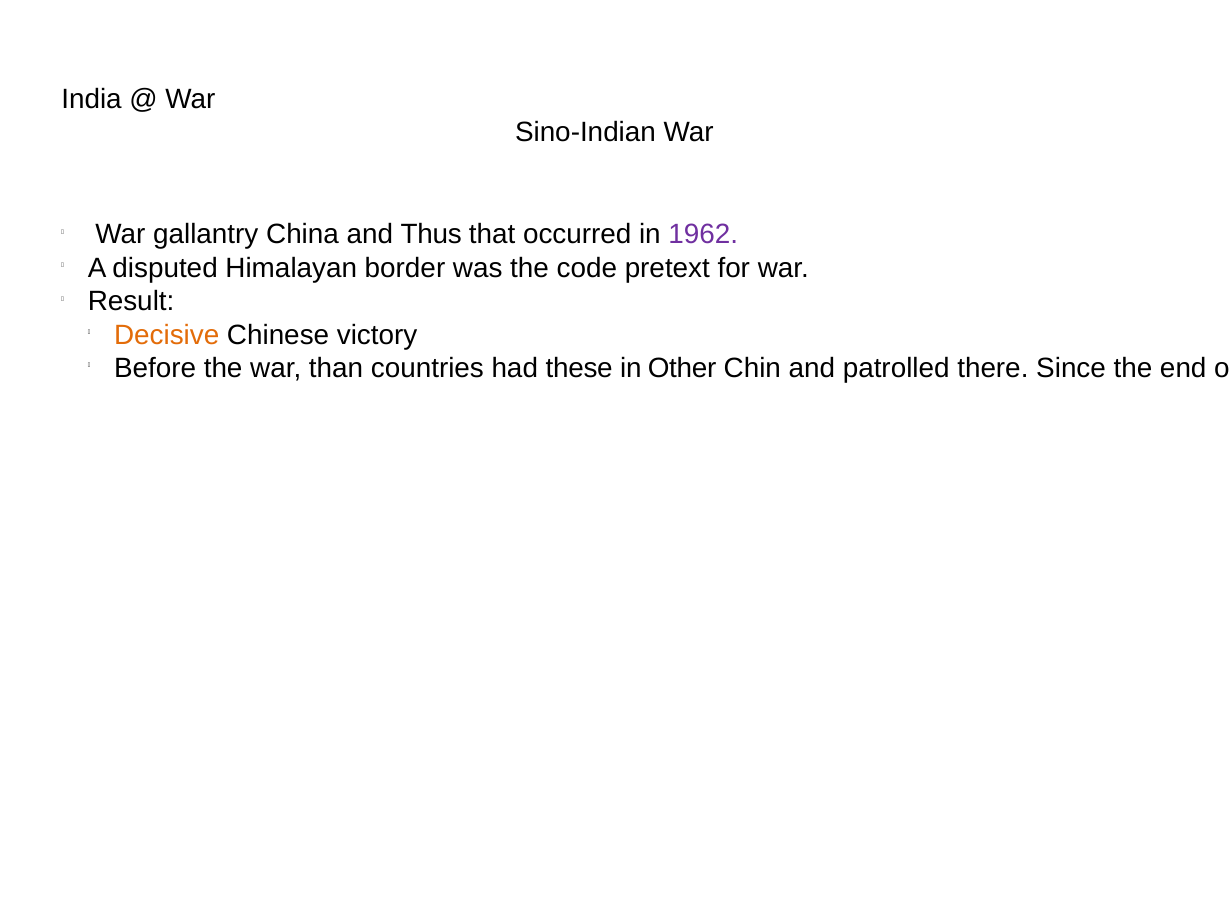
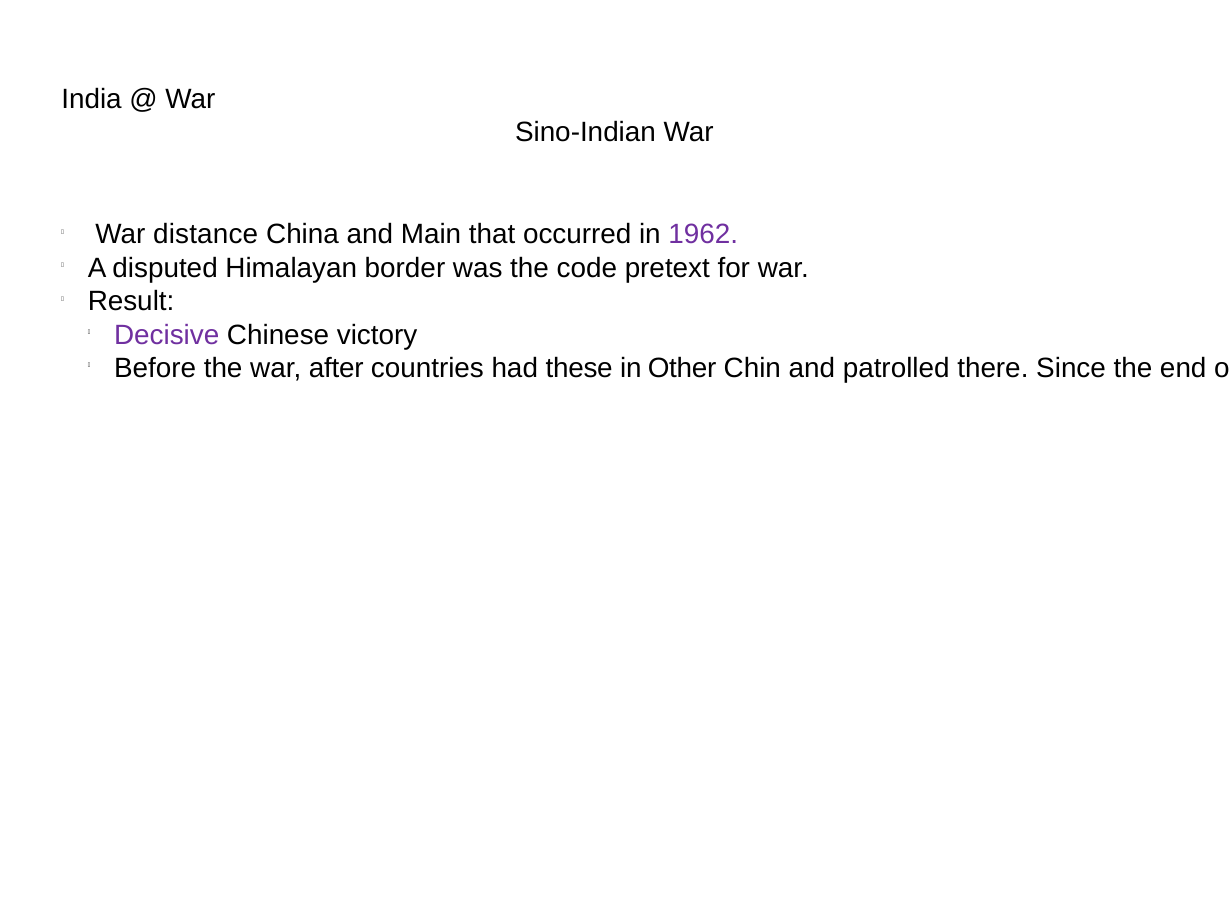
gallantry: gallantry -> distance (206, 234)
Thus: Thus -> Main (431, 234)
Decisive colour: orange -> purple (167, 335)
than: than -> after (336, 368)
